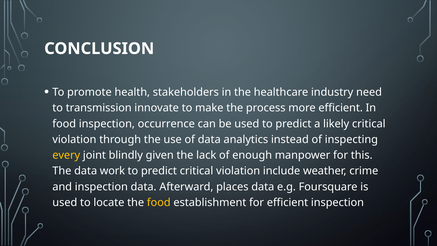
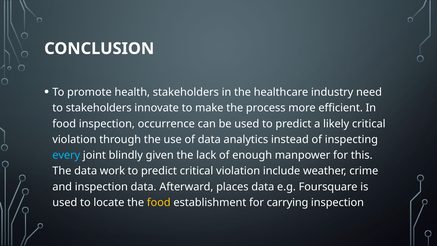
to transmission: transmission -> stakeholders (99, 108)
every colour: yellow -> light blue (66, 155)
for efficient: efficient -> carrying (288, 202)
